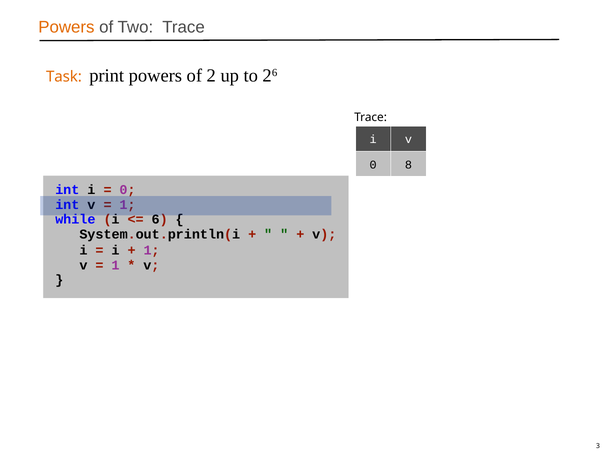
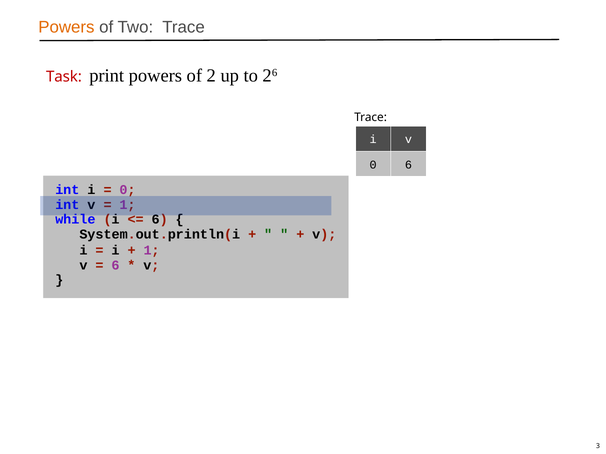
Task colour: orange -> red (64, 77)
0 8: 8 -> 6 (408, 165)
1: 1 -> 6 (115, 265)
